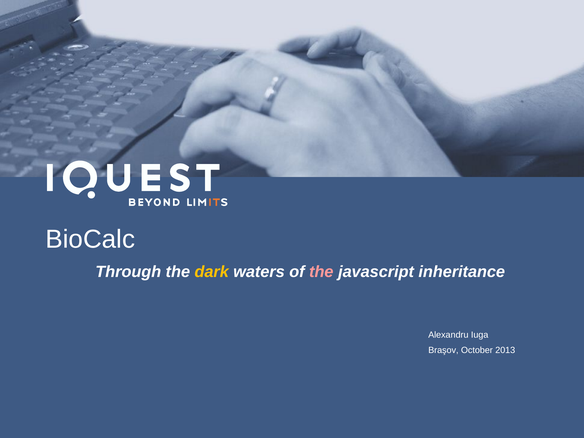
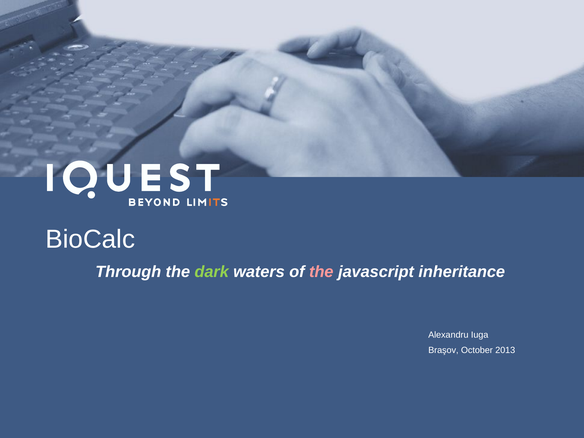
dark colour: yellow -> light green (212, 272)
